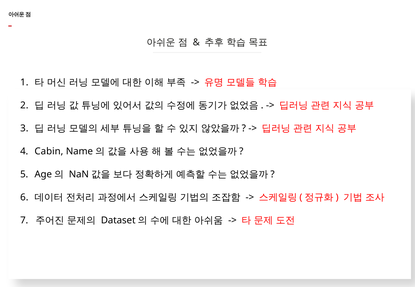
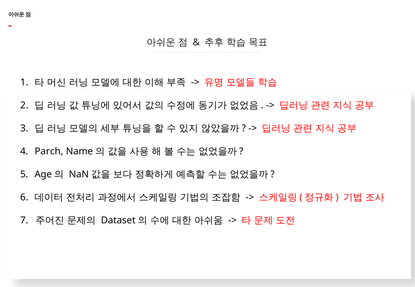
Cabin: Cabin -> Parch (49, 152)
